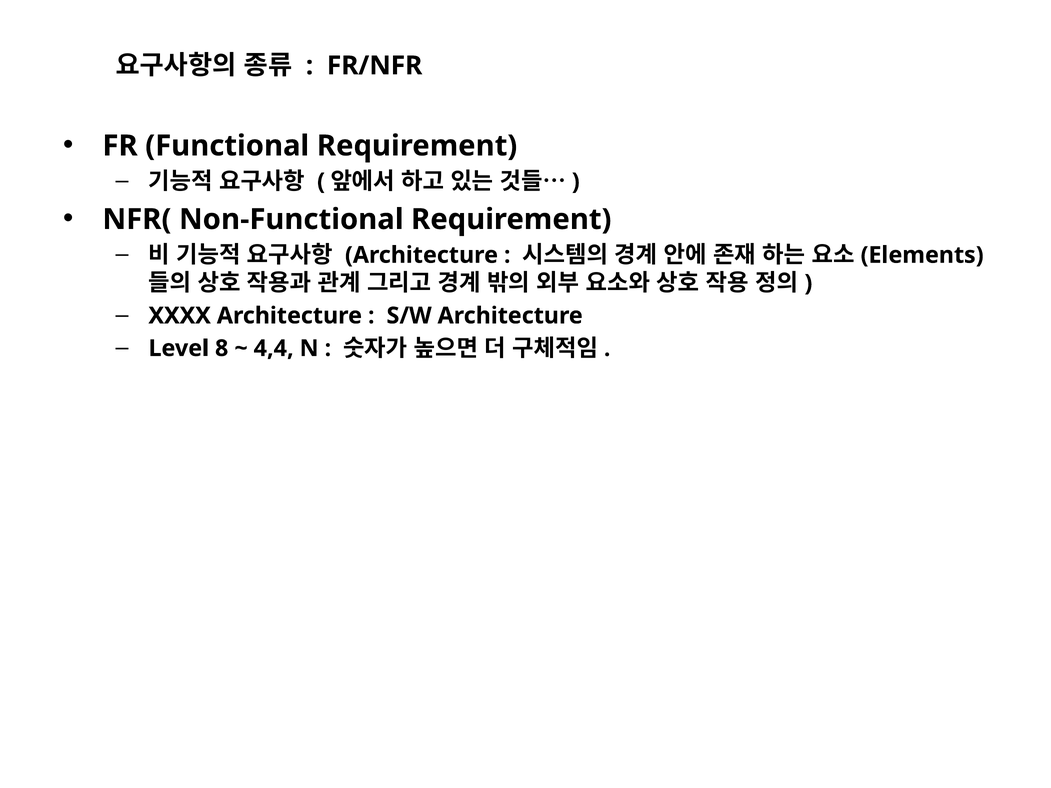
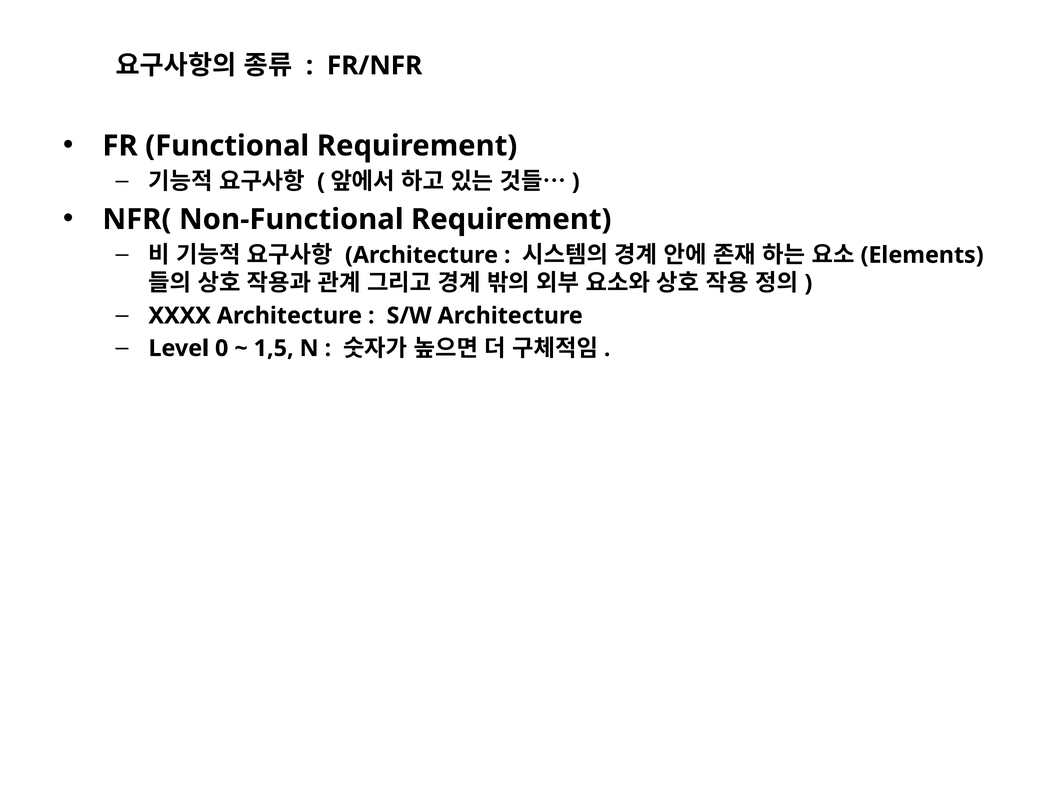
8: 8 -> 0 (222, 348)
4,4: 4,4 -> 1,5 (274, 348)
